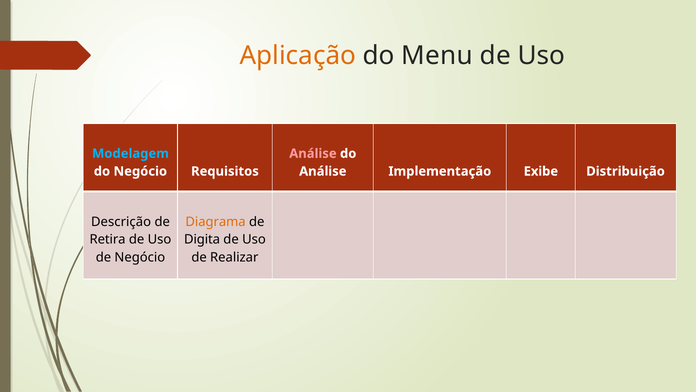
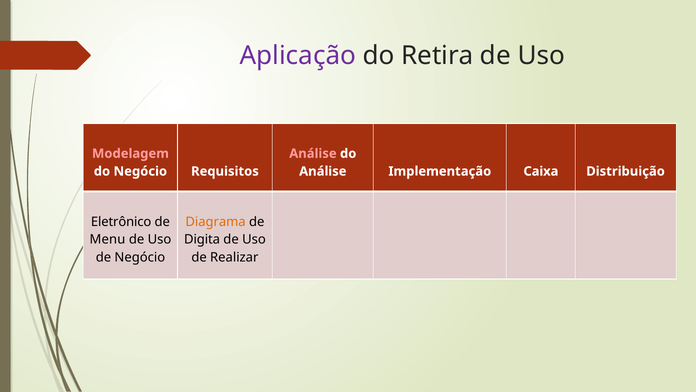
Aplicação colour: orange -> purple (298, 56)
Menu: Menu -> Retira (437, 56)
Modelagem colour: light blue -> pink (130, 153)
Exibe: Exibe -> Caixa (541, 171)
Descrição: Descrição -> Eletrônico (121, 221)
Retira: Retira -> Menu (107, 239)
